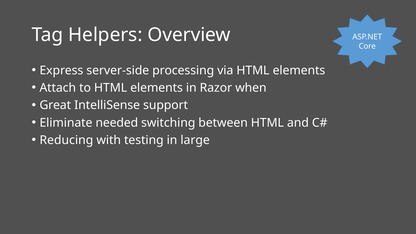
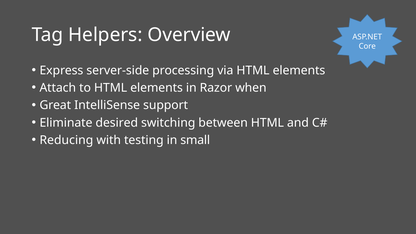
needed: needed -> desired (117, 123)
large: large -> small (195, 140)
